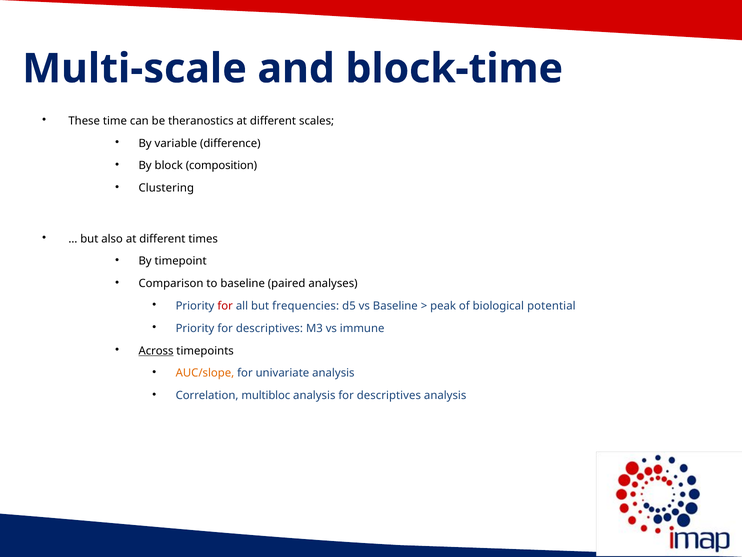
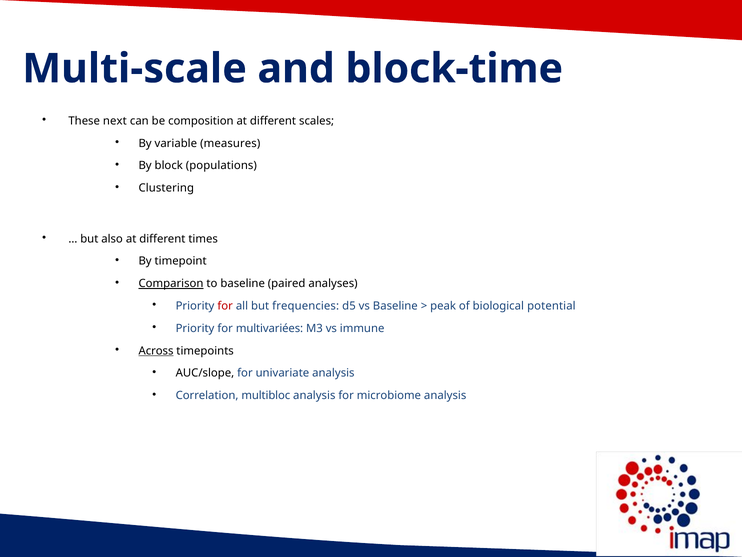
time: time -> next (115, 121)
theranostics: theranostics -> composition (201, 121)
difference: difference -> measures (230, 143)
composition: composition -> populations (221, 166)
Comparison underline: none -> present (171, 283)
Priority for descriptives: descriptives -> multivariées (270, 328)
AUC/slope colour: orange -> black (205, 373)
analysis for descriptives: descriptives -> microbiome (389, 395)
